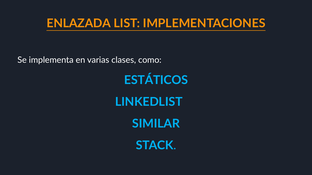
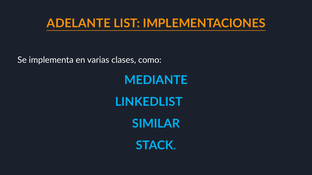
ENLAZADA: ENLAZADA -> ADELANTE (79, 23)
ESTÁTICOS: ESTÁTICOS -> MEDIANTE (156, 80)
